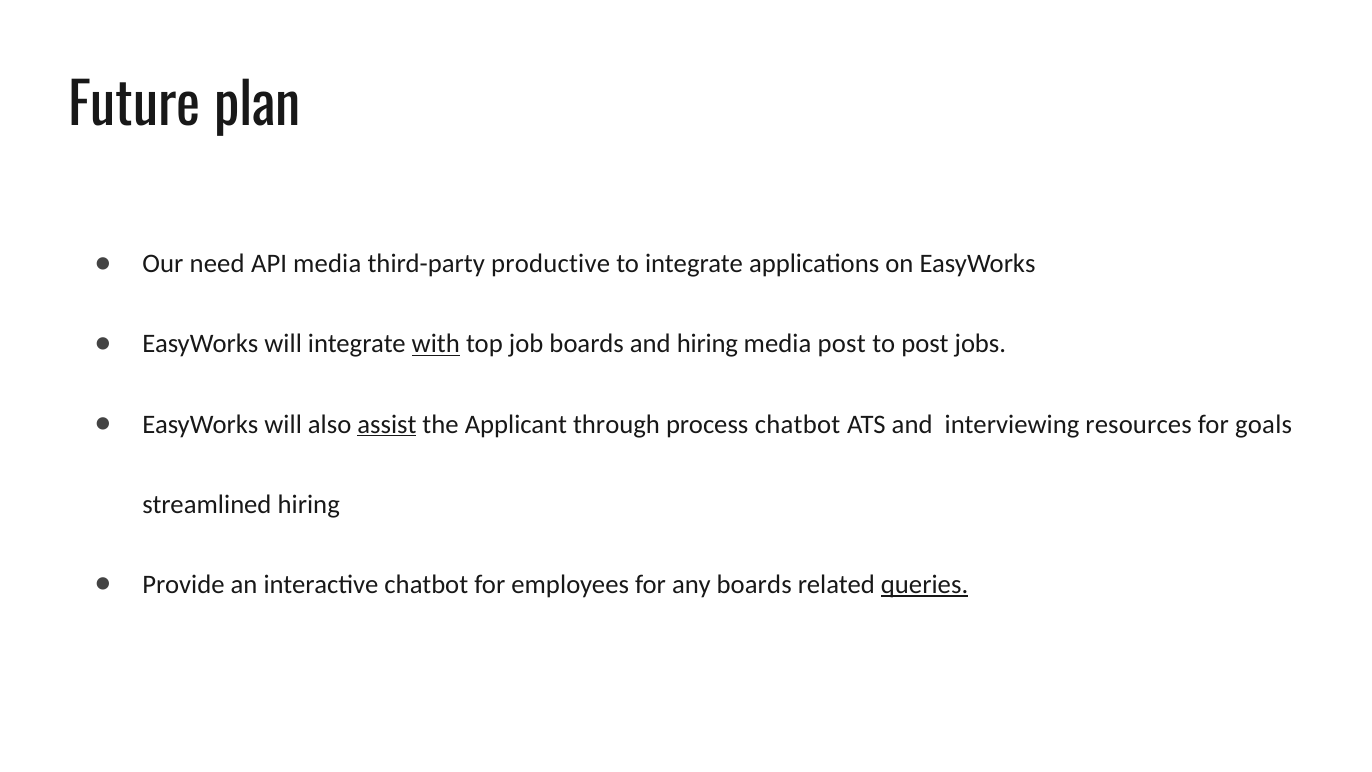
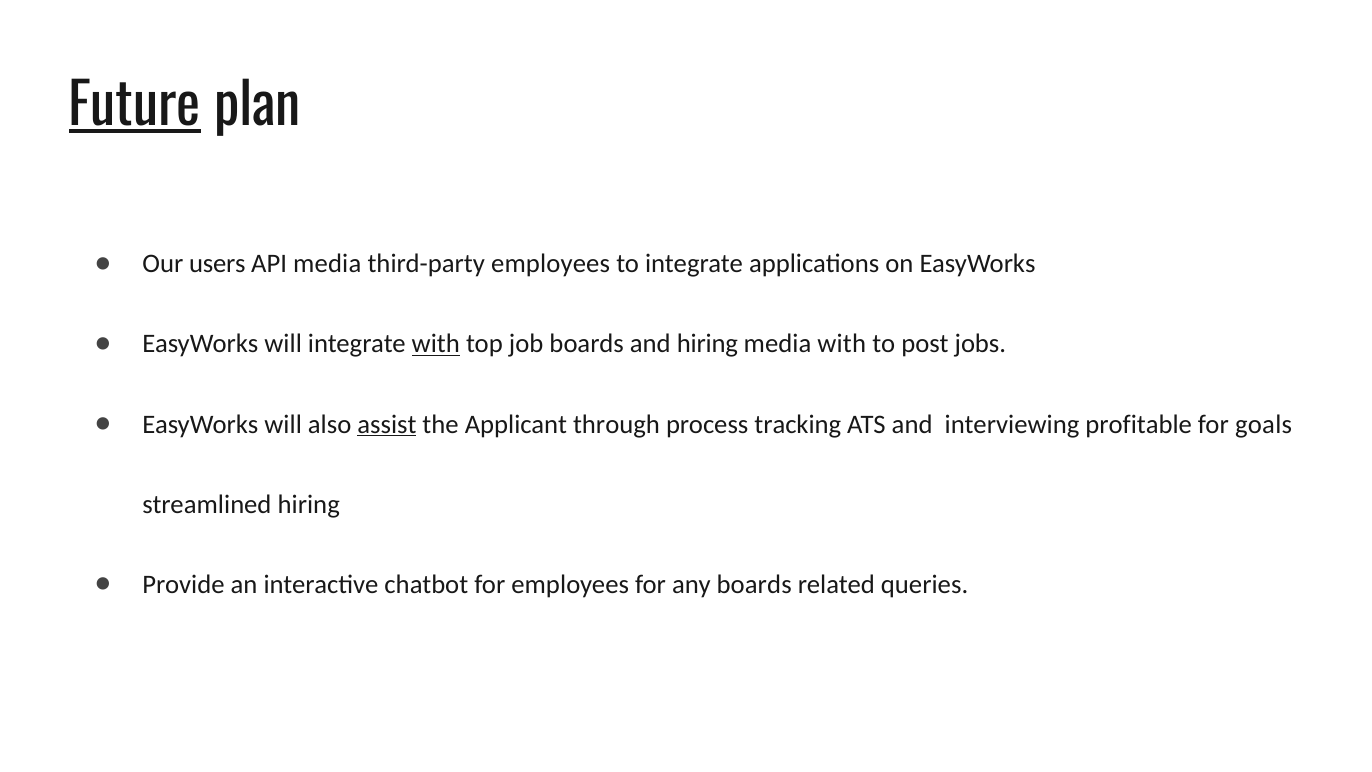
Future underline: none -> present (135, 106)
need: need -> users (217, 264)
third-party productive: productive -> employees (551, 264)
media post: post -> with (842, 344)
process chatbot: chatbot -> tracking (798, 424)
resources: resources -> profitable (1139, 424)
queries underline: present -> none (925, 584)
